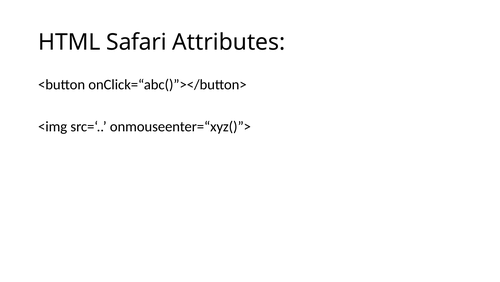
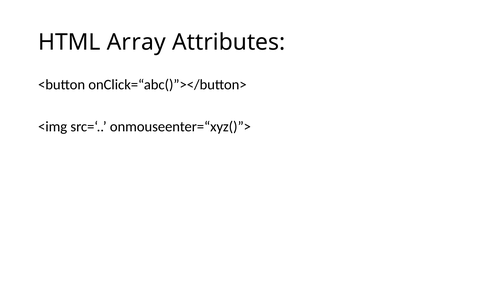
Safari: Safari -> Array (136, 42)
